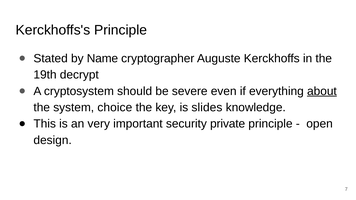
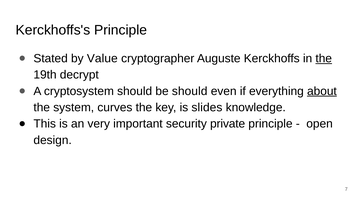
Name: Name -> Value (102, 59)
the underline: none -> present (324, 59)
be severe: severe -> should (190, 91)
choice: choice -> curves (115, 108)
